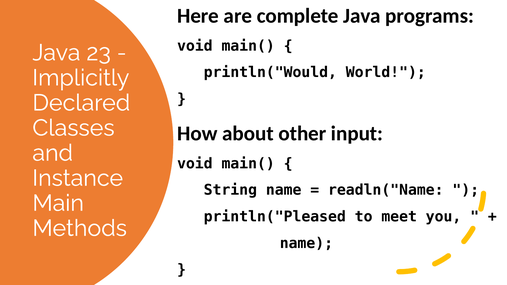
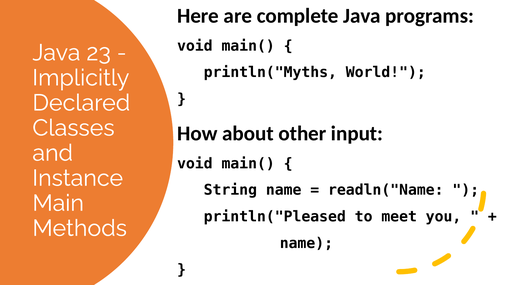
println("Would: println("Would -> println("Myths (270, 73)
